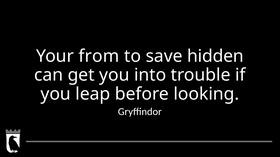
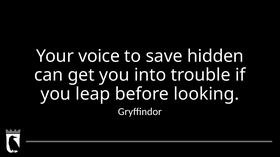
from: from -> voice (99, 56)
